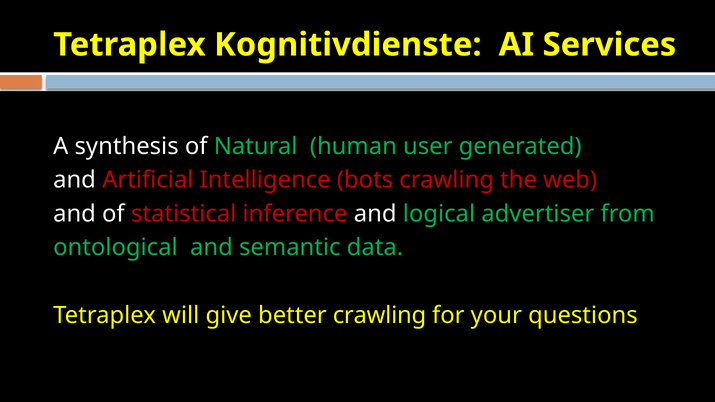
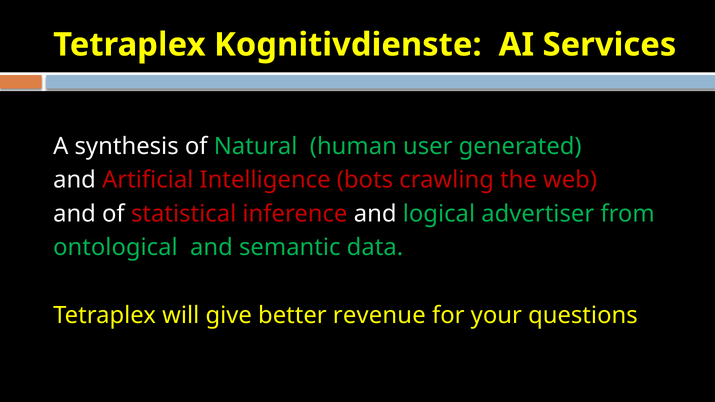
better crawling: crawling -> revenue (379, 315)
